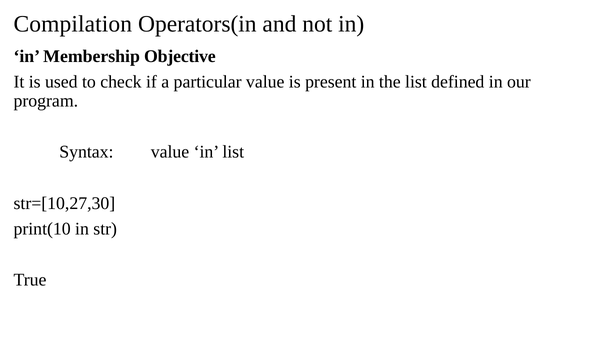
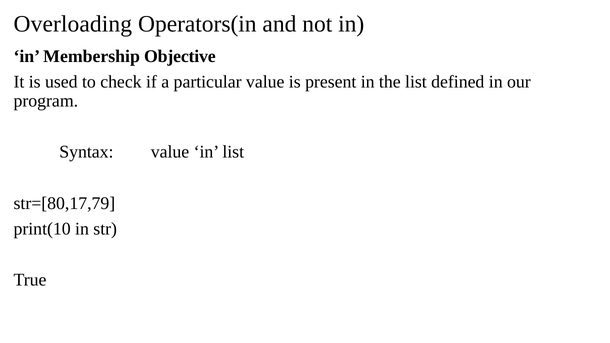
Compilation: Compilation -> Overloading (73, 24)
str=[10,27,30: str=[10,27,30 -> str=[80,17,79 (64, 203)
